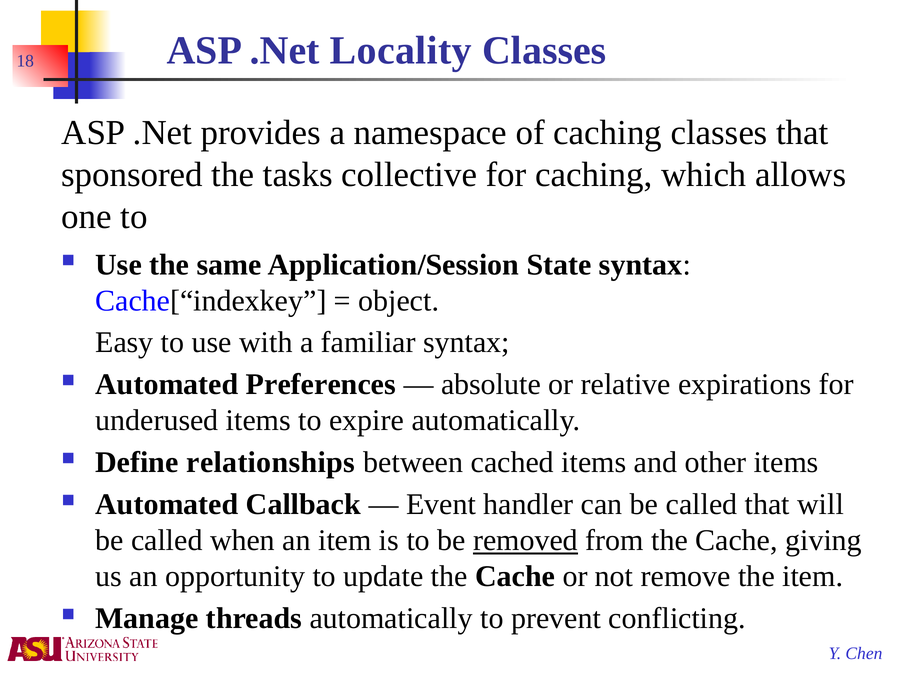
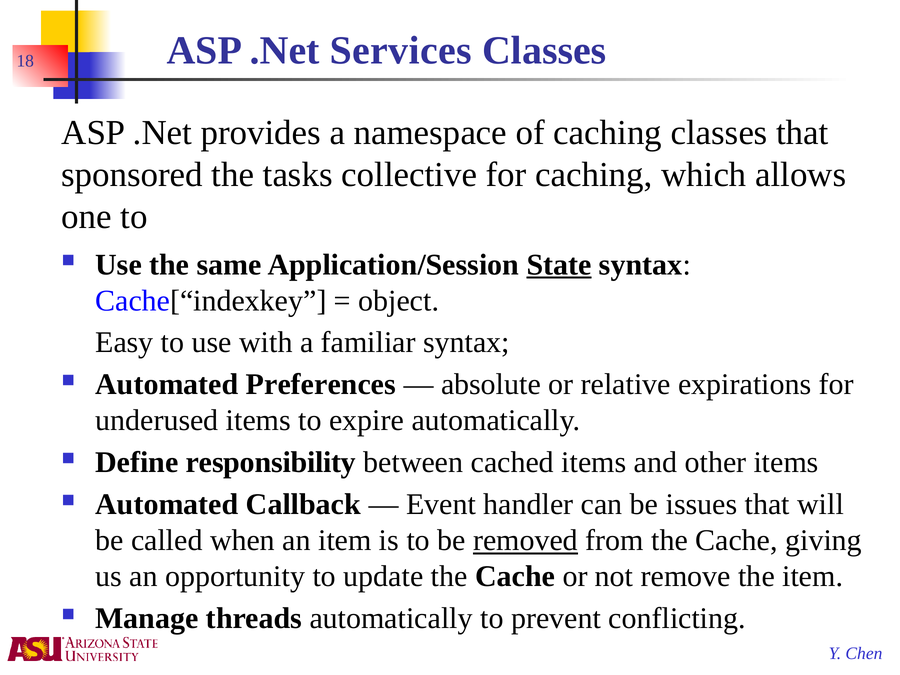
Locality: Locality -> Services (401, 51)
State underline: none -> present (559, 265)
relationships: relationships -> responsibility (271, 463)
can be called: called -> issues (702, 505)
